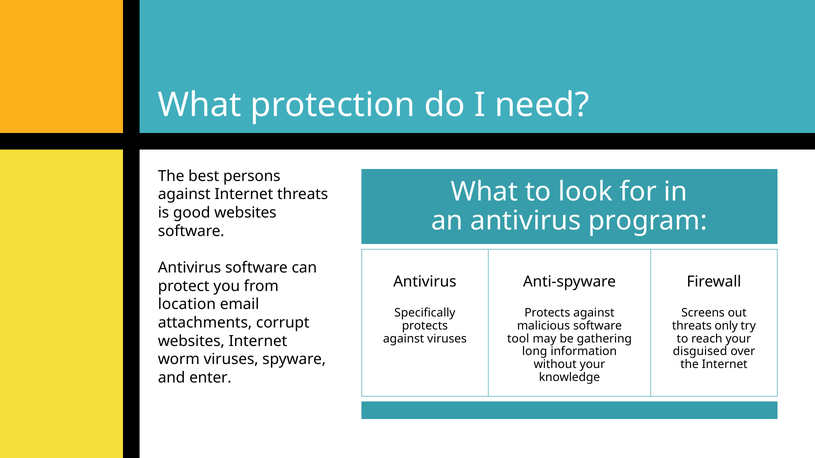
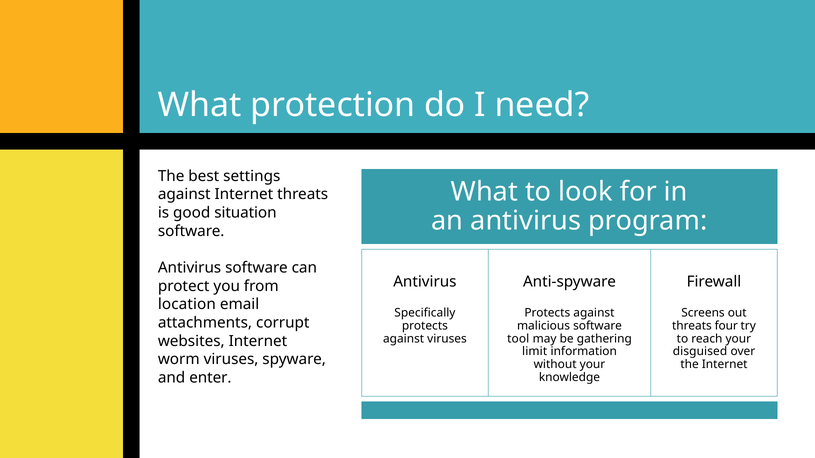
persons: persons -> settings (252, 176)
good websites: websites -> situation (245, 213)
only: only -> four (726, 326)
long: long -> limit (535, 352)
